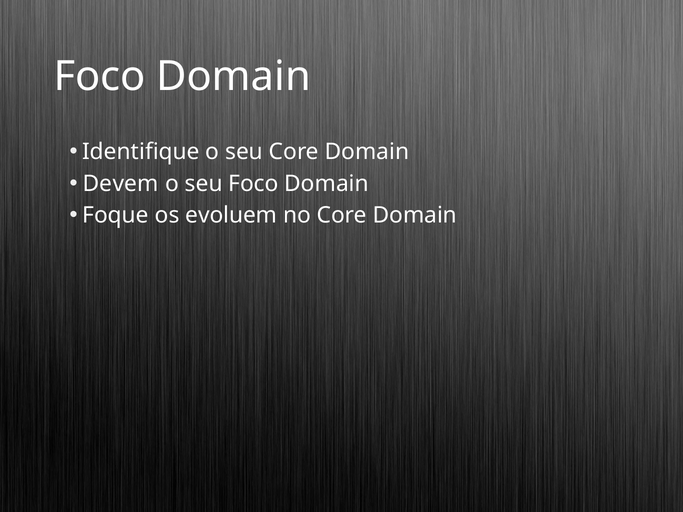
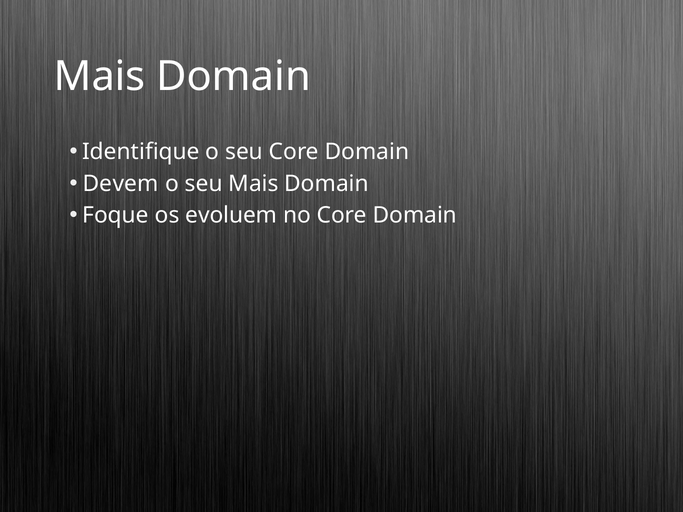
Foco: Foco -> Mais (100, 76)
seu Foco: Foco -> Mais (253, 184)
